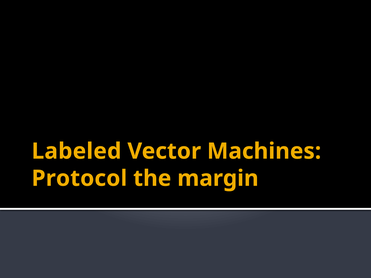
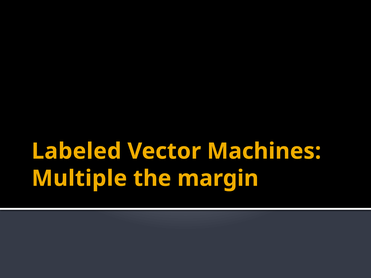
Protocol: Protocol -> Multiple (79, 179)
